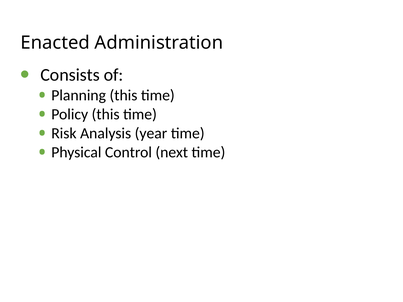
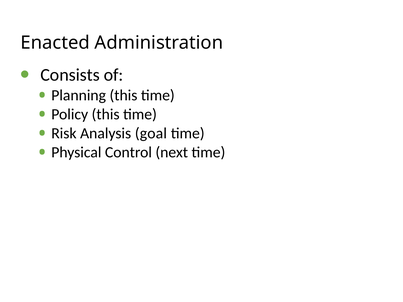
year: year -> goal (151, 133)
